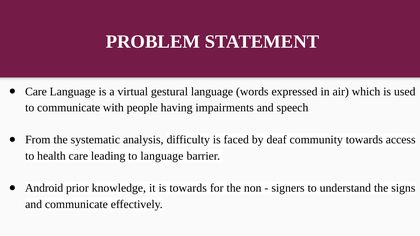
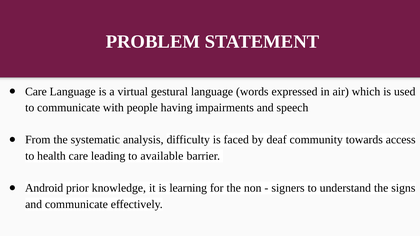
to language: language -> available (162, 156)
is towards: towards -> learning (188, 188)
